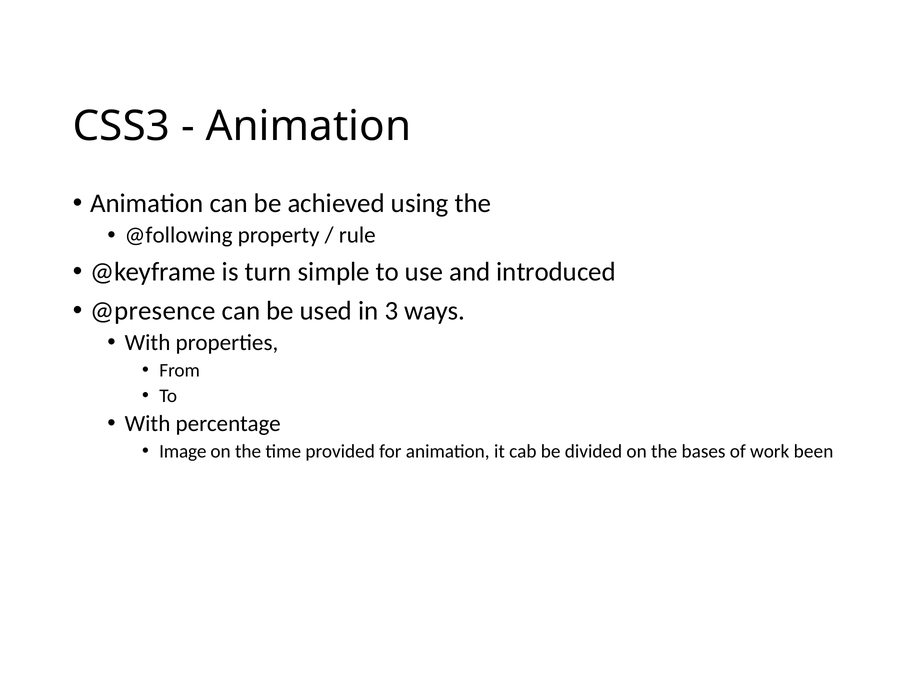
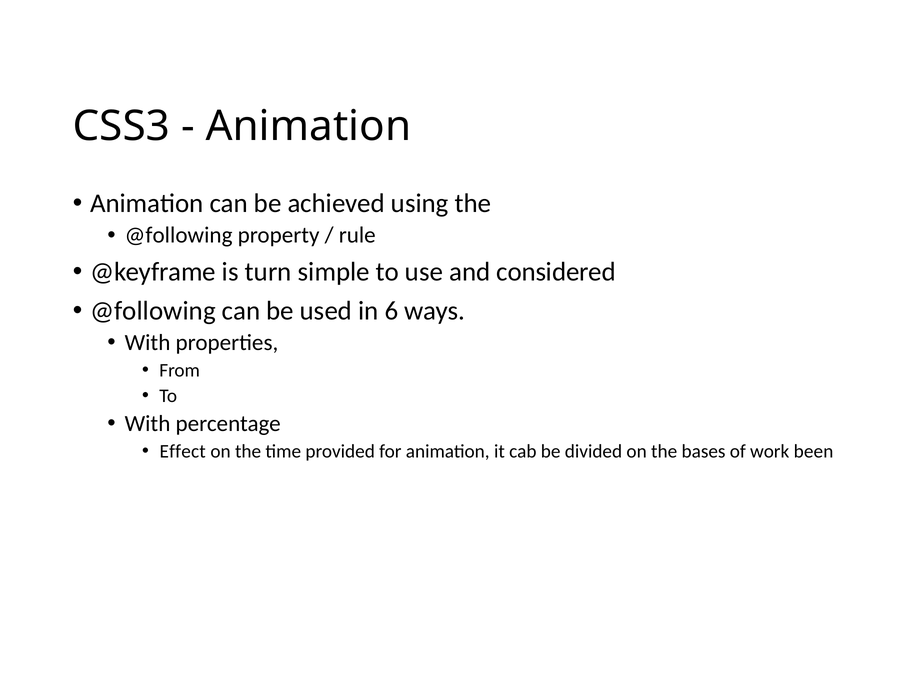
introduced: introduced -> considered (556, 272)
@presence: @presence -> @following (153, 311)
3: 3 -> 6 (391, 311)
Image: Image -> Effect (183, 451)
